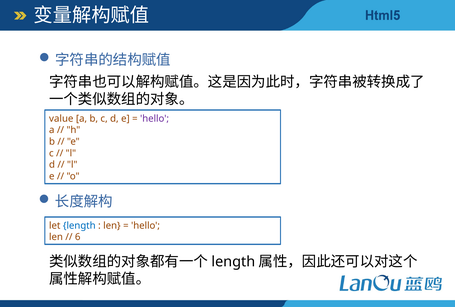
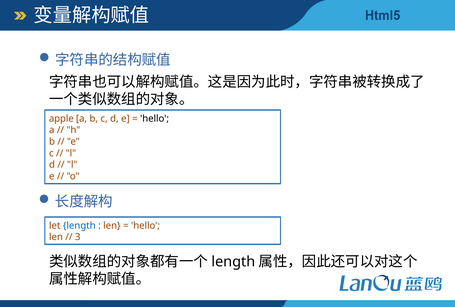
value: value -> apple (61, 119)
hello colour: purple -> black (155, 119)
6: 6 -> 3 (78, 237)
